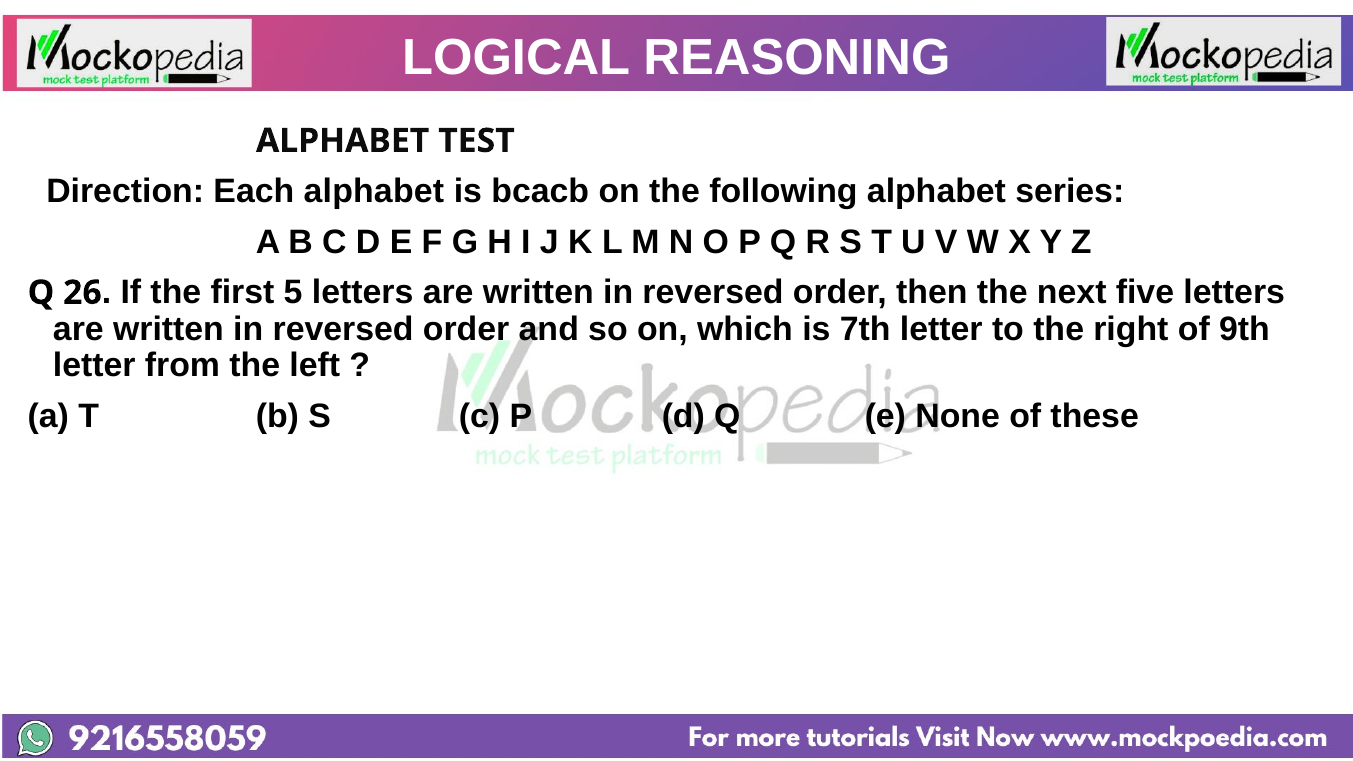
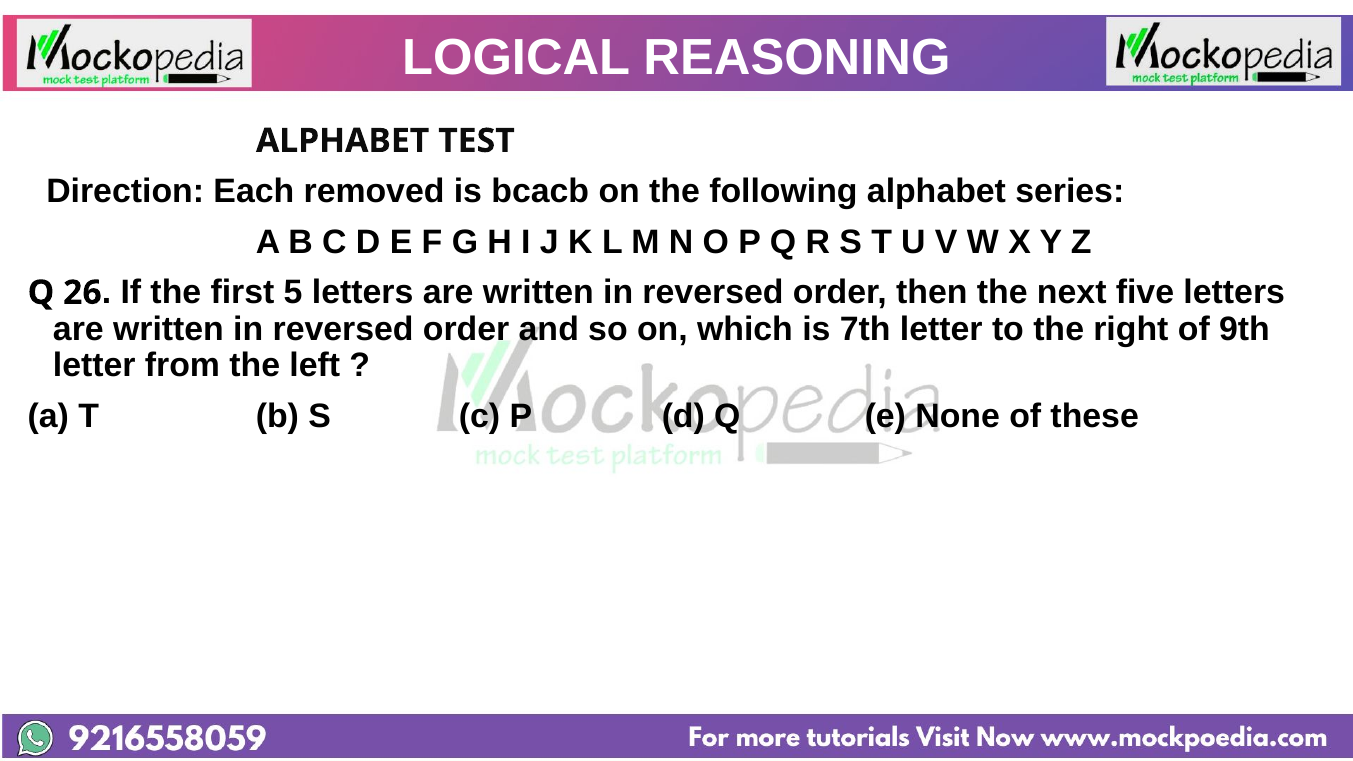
Each alphabet: alphabet -> removed (374, 191)
